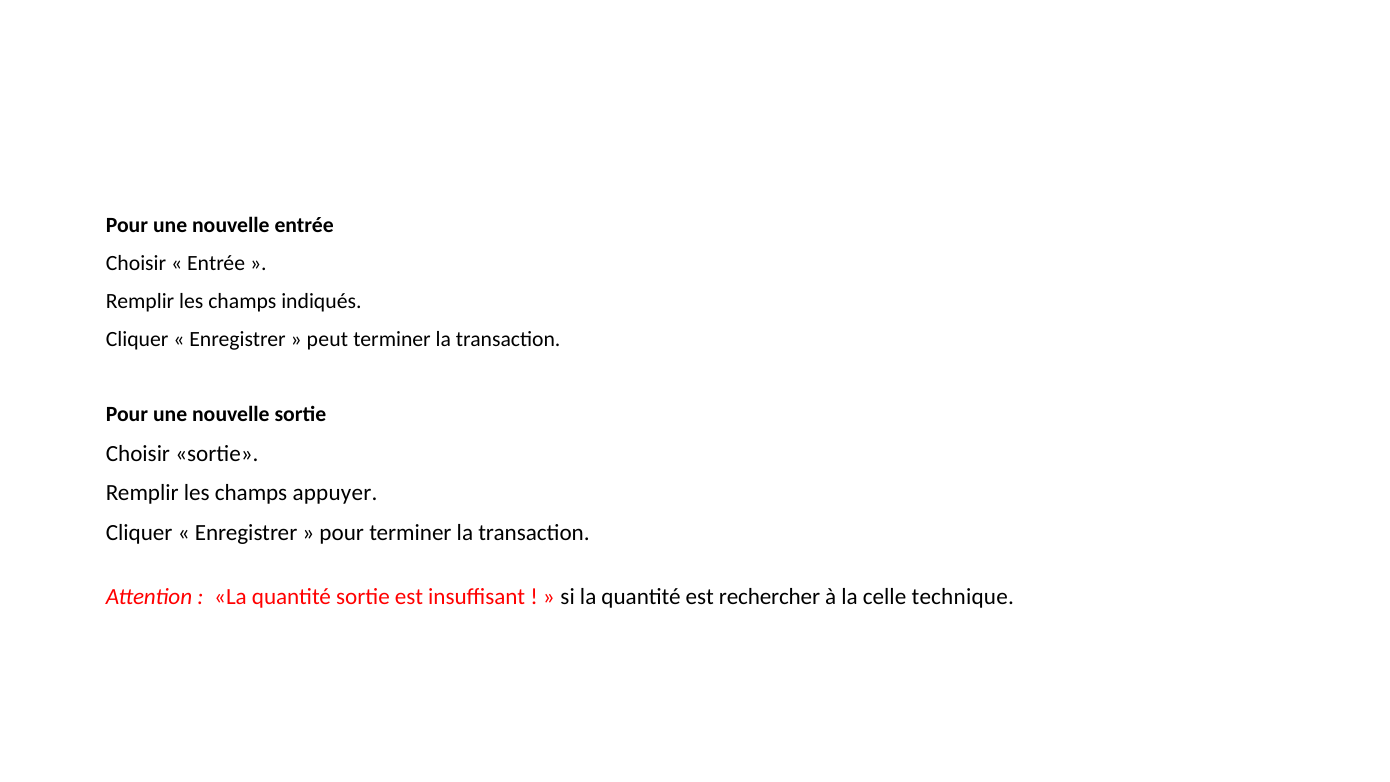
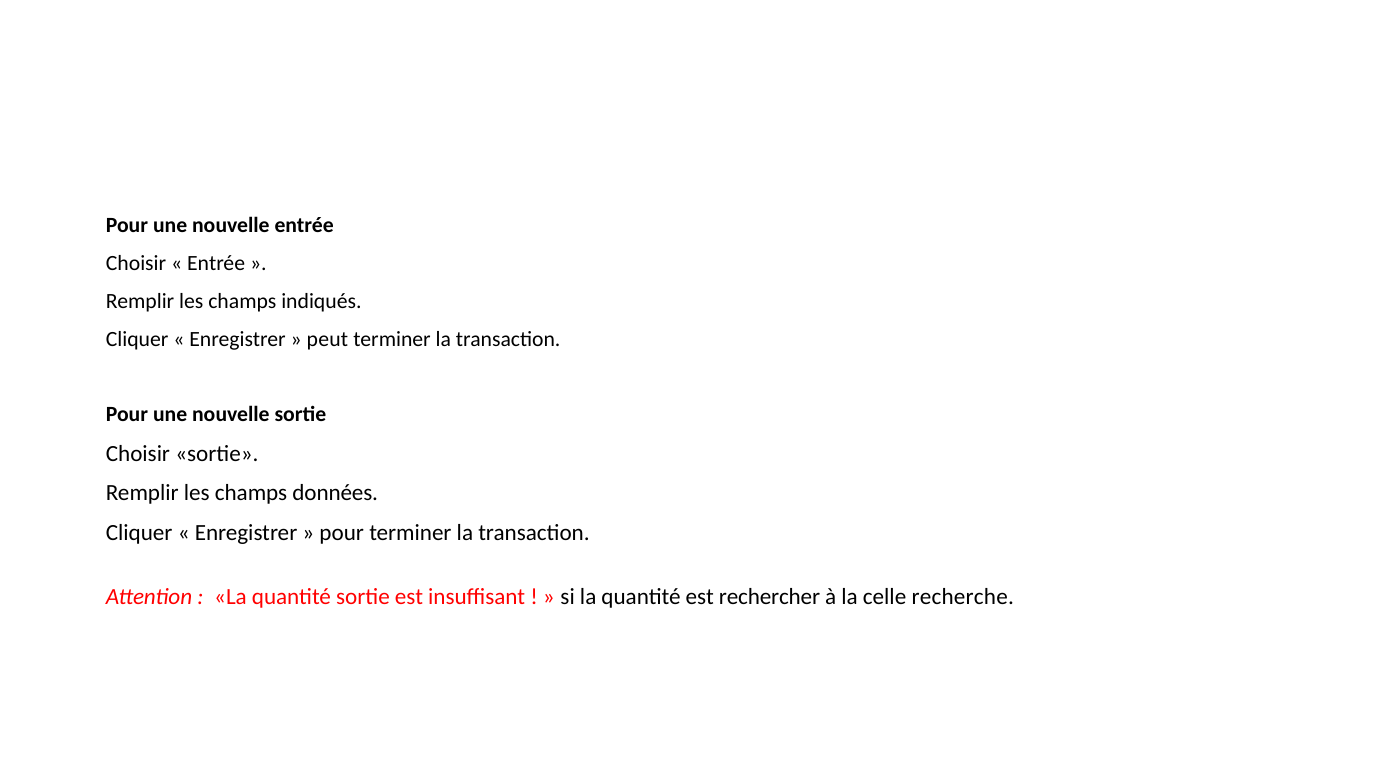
appuyer: appuyer -> données (335, 493)
technique: technique -> recherche (963, 597)
